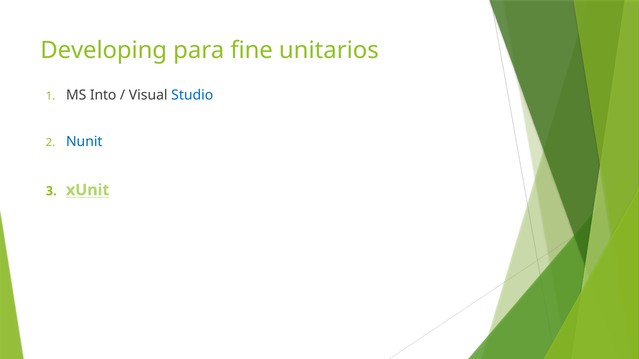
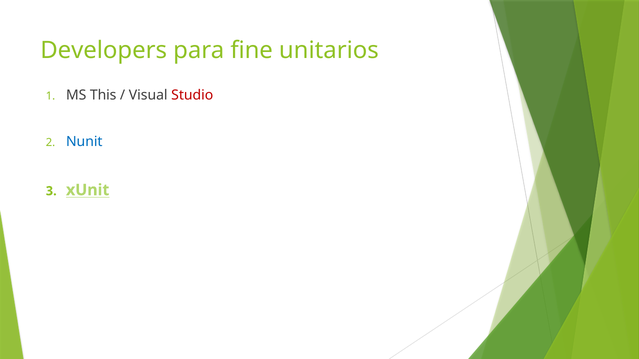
Developing: Developing -> Developers (104, 50)
Into: Into -> This (103, 95)
Studio colour: blue -> red (192, 95)
